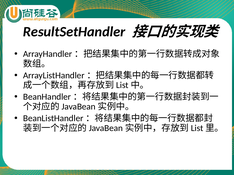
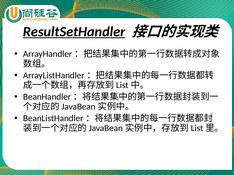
ResultSetHandler underline: none -> present (74, 32)
